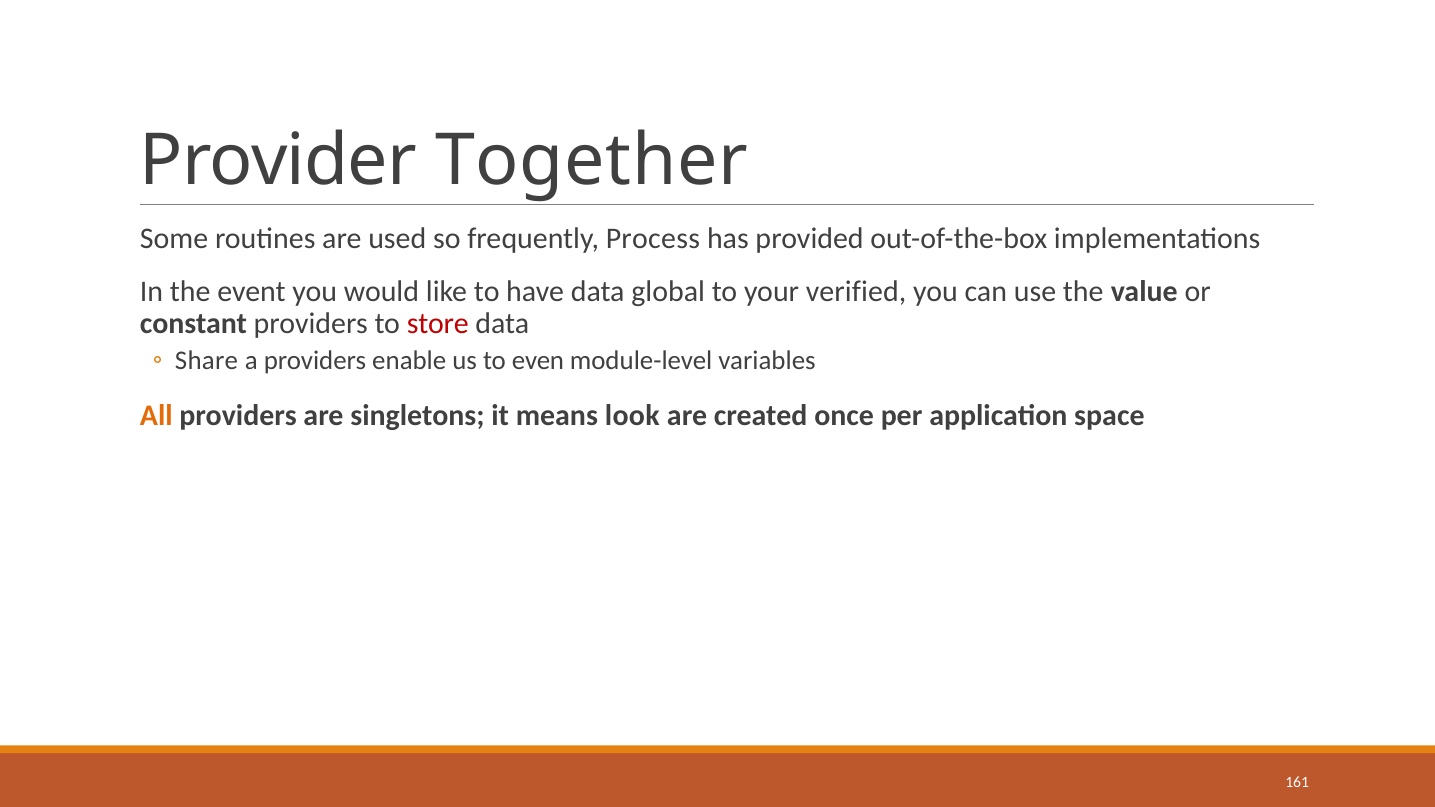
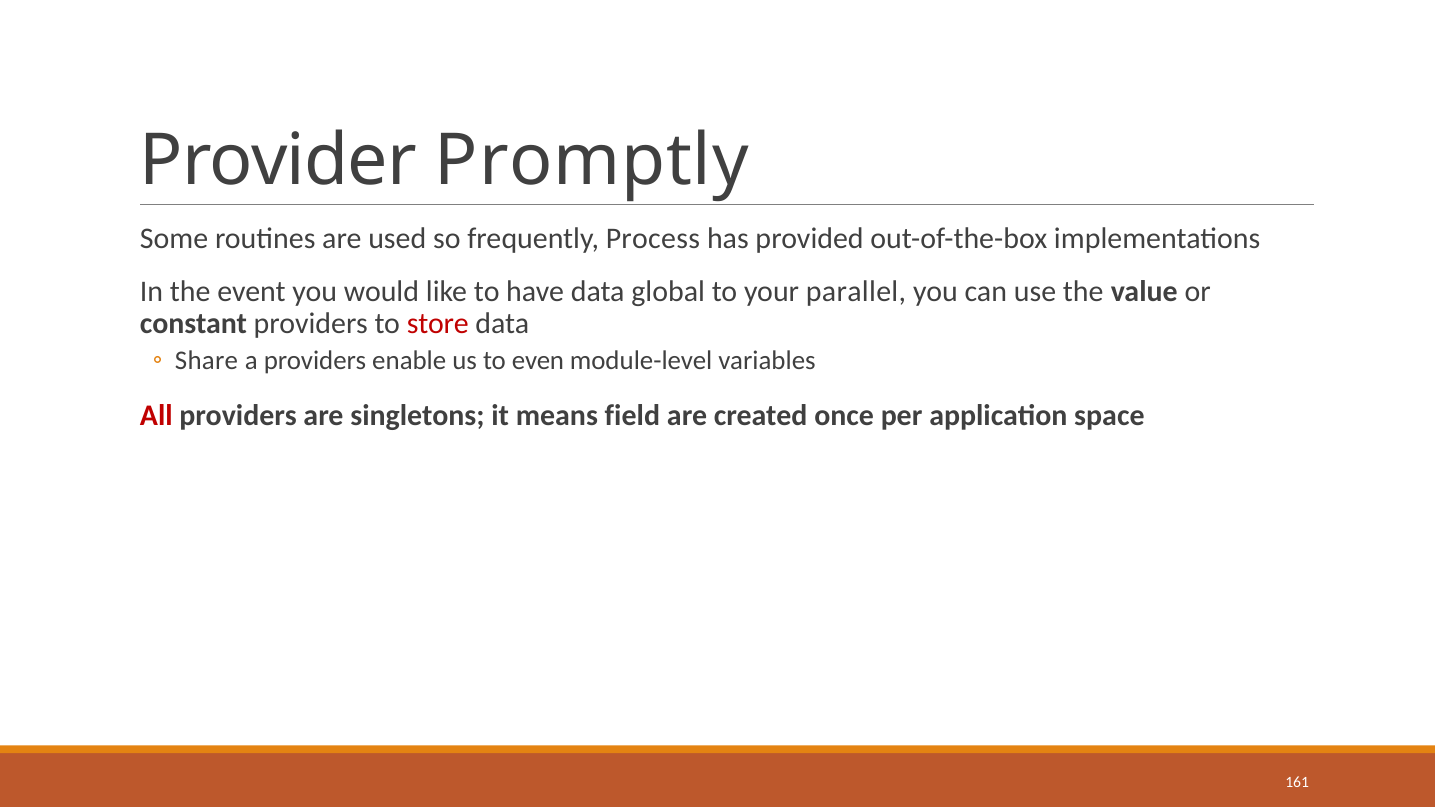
Together: Together -> Promptly (592, 161)
verified: verified -> parallel (856, 292)
All colour: orange -> red (156, 415)
look: look -> field (632, 415)
